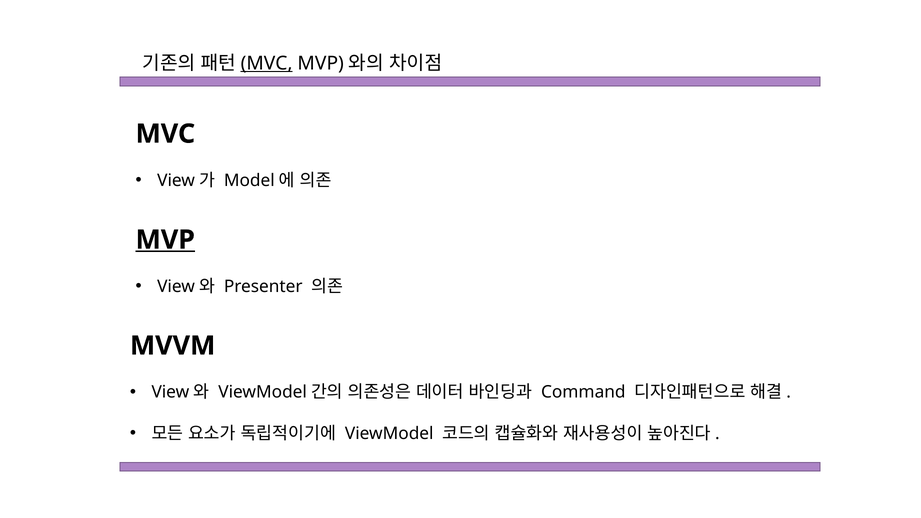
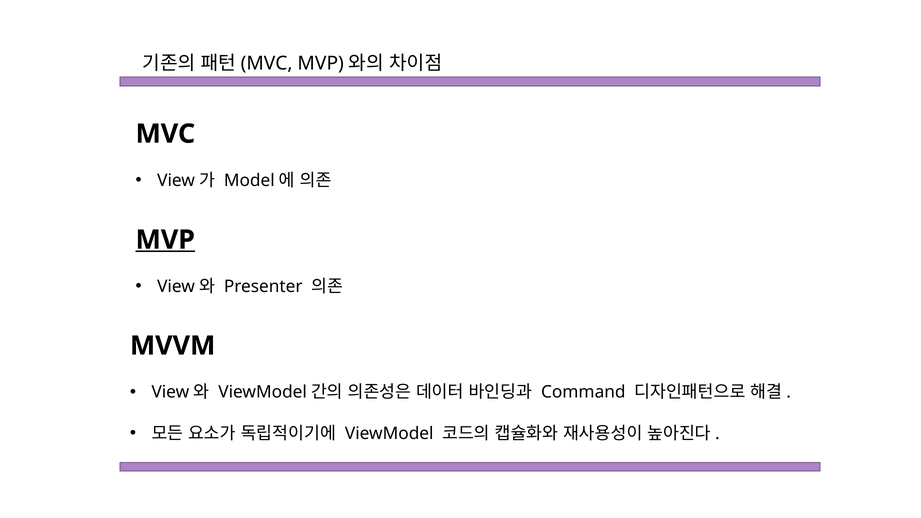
MVC underline: present -> none (267, 63)
